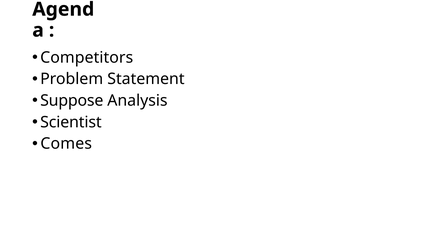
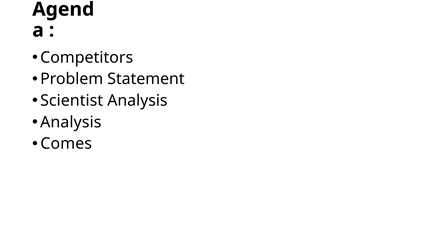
Suppose: Suppose -> Scientist (72, 101)
Scientist: Scientist -> Analysis (71, 122)
